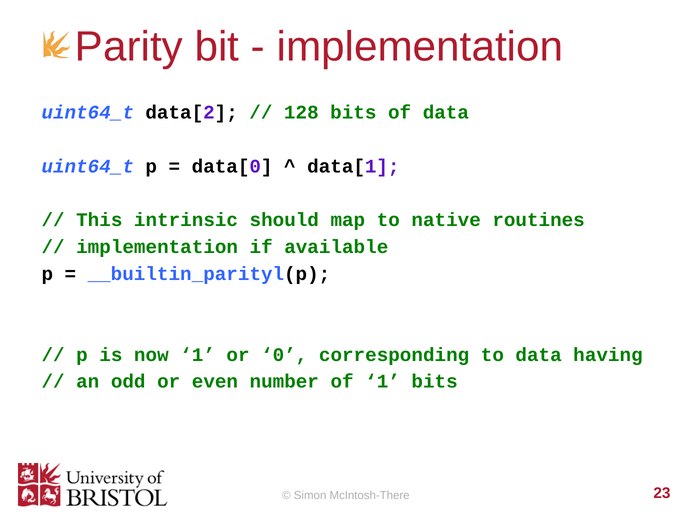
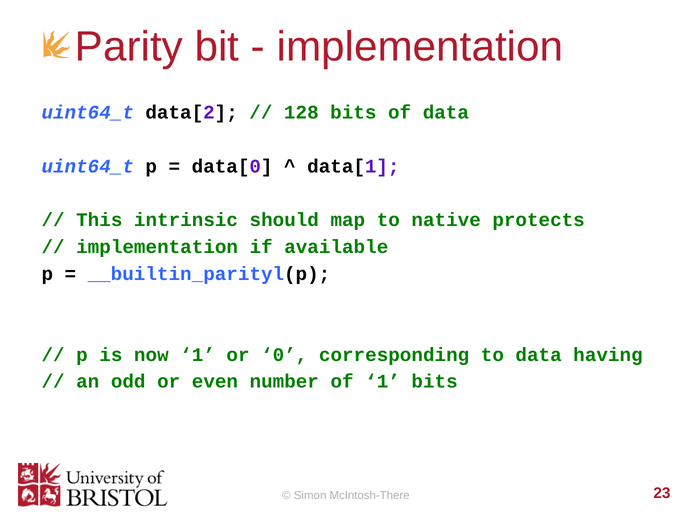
routines: routines -> protects (539, 220)
